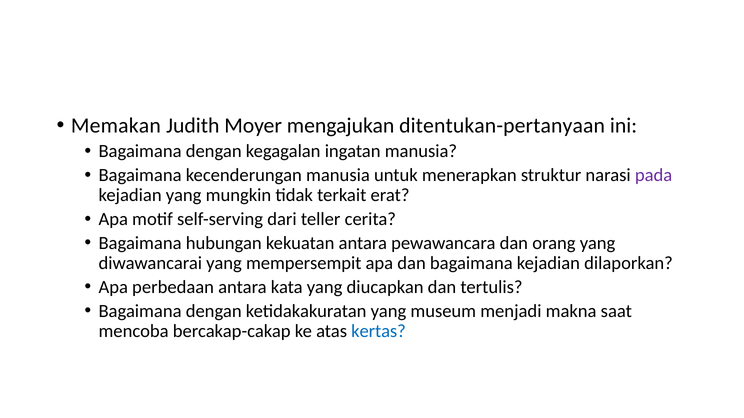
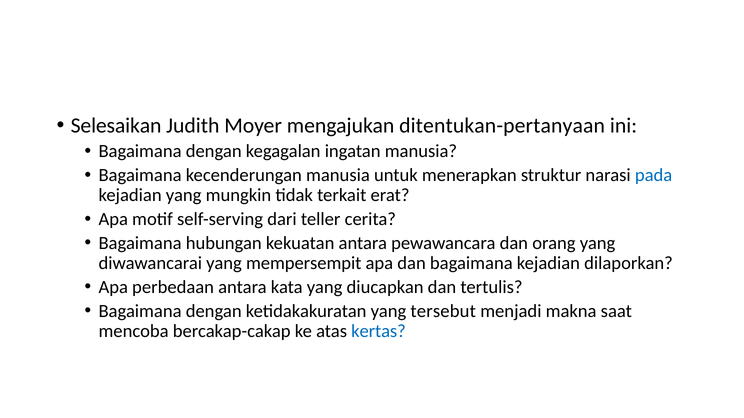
Memakan: Memakan -> Selesaikan (116, 126)
pada colour: purple -> blue (654, 175)
museum: museum -> tersebut (443, 311)
